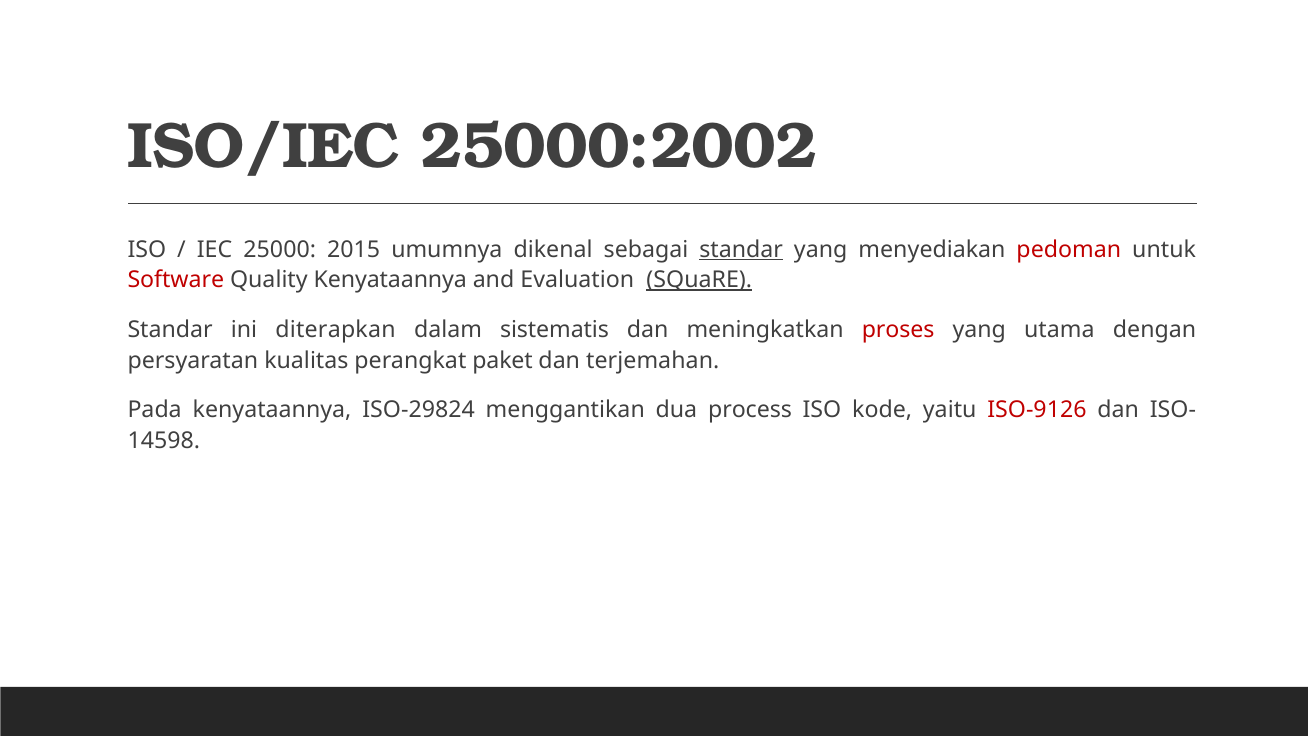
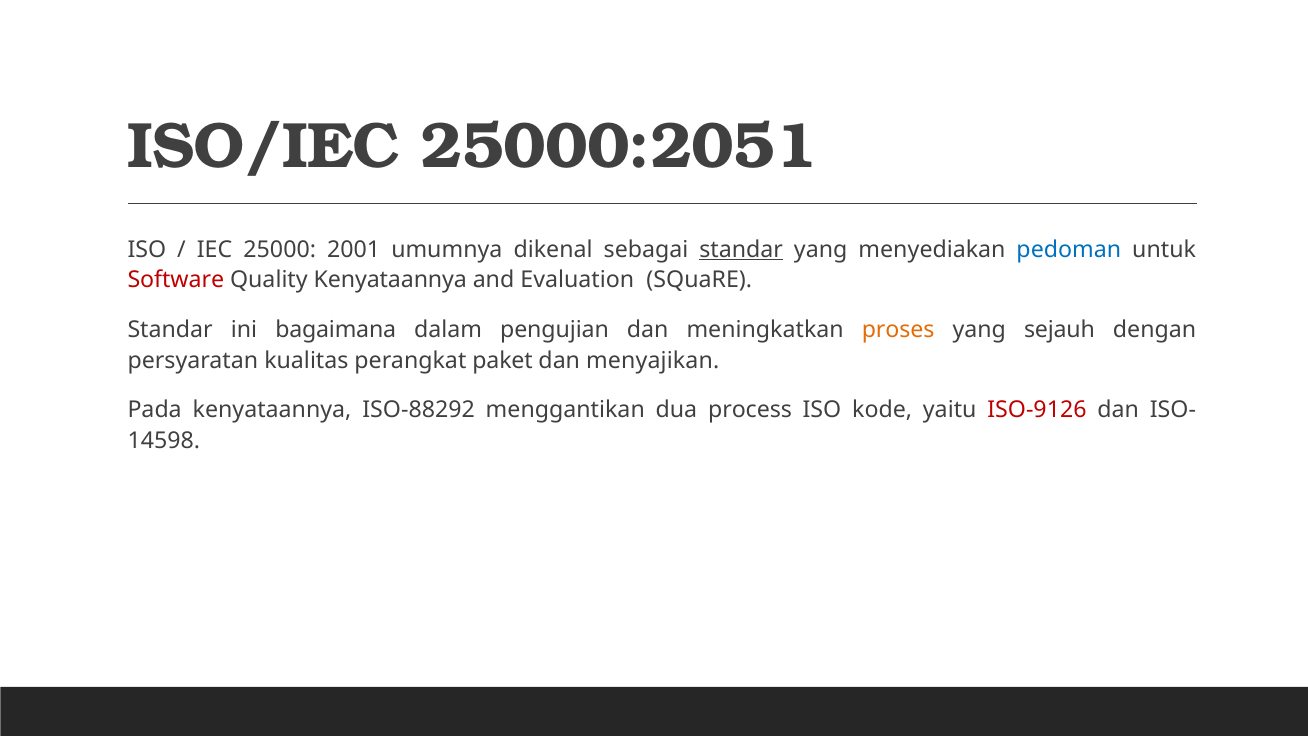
25000:2002: 25000:2002 -> 25000:2051 (619, 146)
2015: 2015 -> 2001 (354, 249)
pedoman colour: red -> blue (1069, 249)
SQuaRE underline: present -> none (699, 280)
diterapkan: diterapkan -> bagaimana (336, 330)
sistematis: sistematis -> pengujian (555, 330)
proses colour: red -> orange (898, 330)
utama: utama -> sejauh (1059, 330)
terjemahan: terjemahan -> menyajikan (653, 360)
ISO-29824: ISO-29824 -> ISO-88292 (419, 410)
